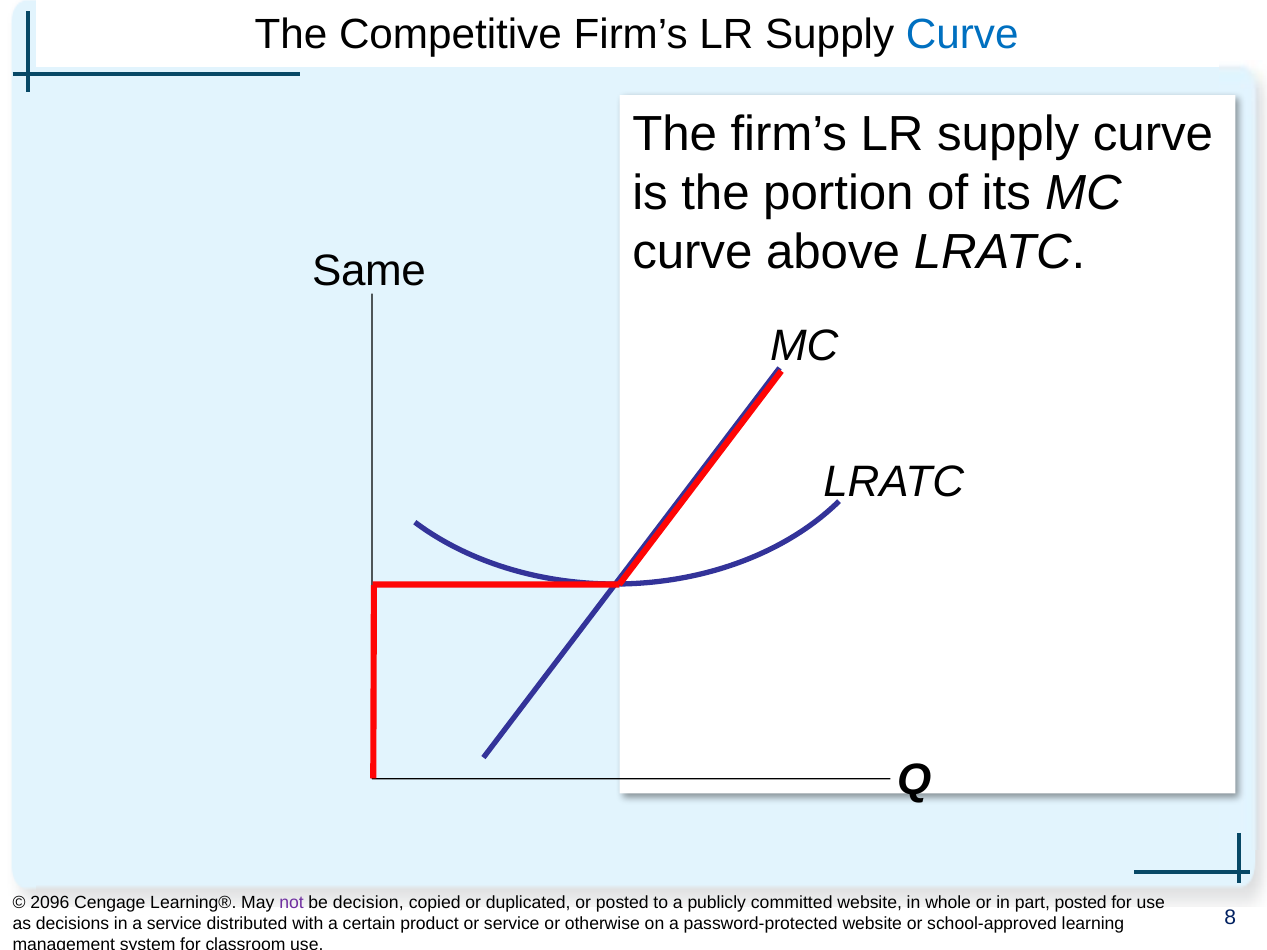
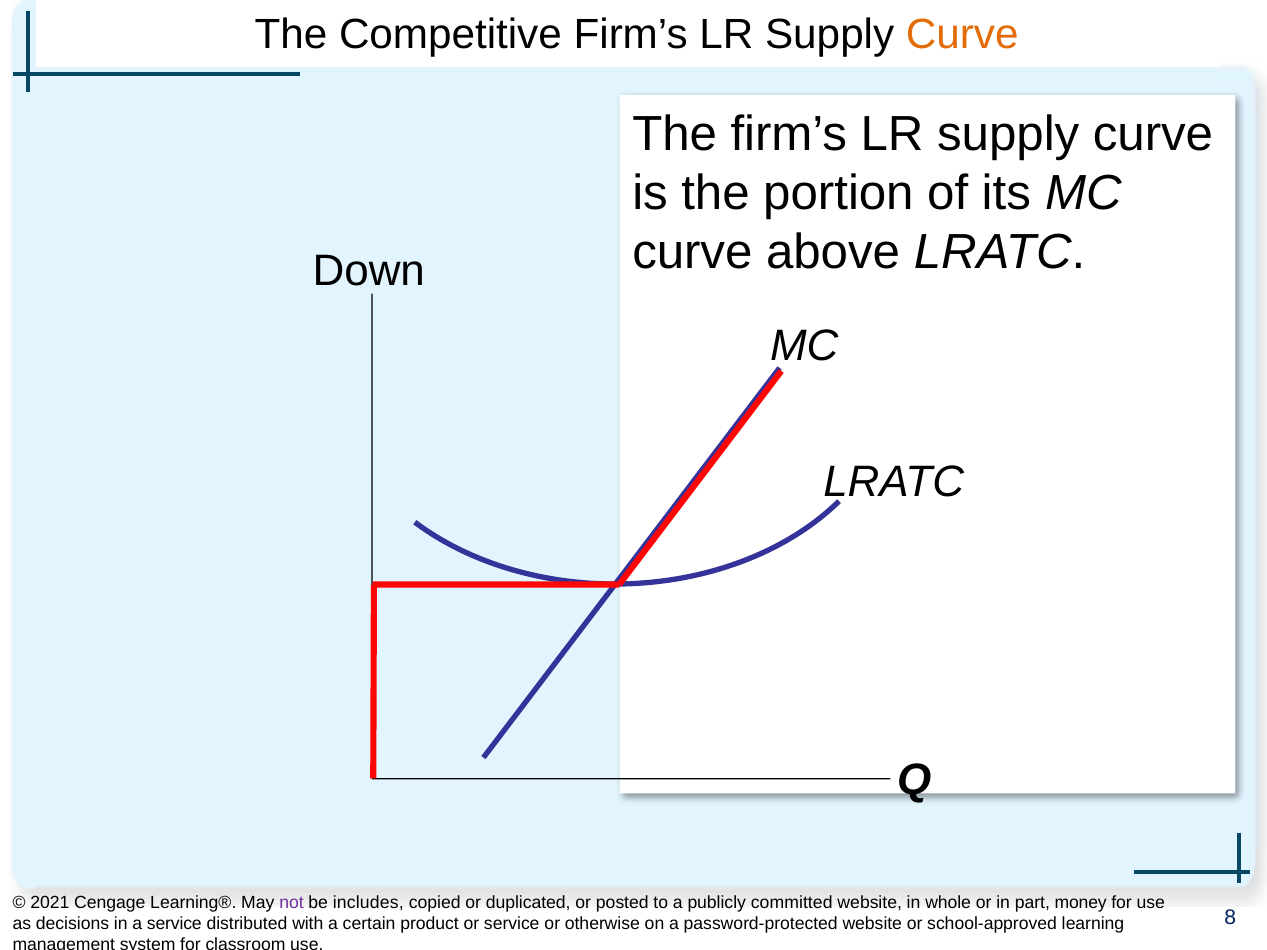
Curve colour: blue -> orange (962, 35)
Same: Same -> Down (369, 271)
2096: 2096 -> 2021 (50, 903)
decision: decision -> includes (368, 903)
part posted: posted -> money (1081, 903)
